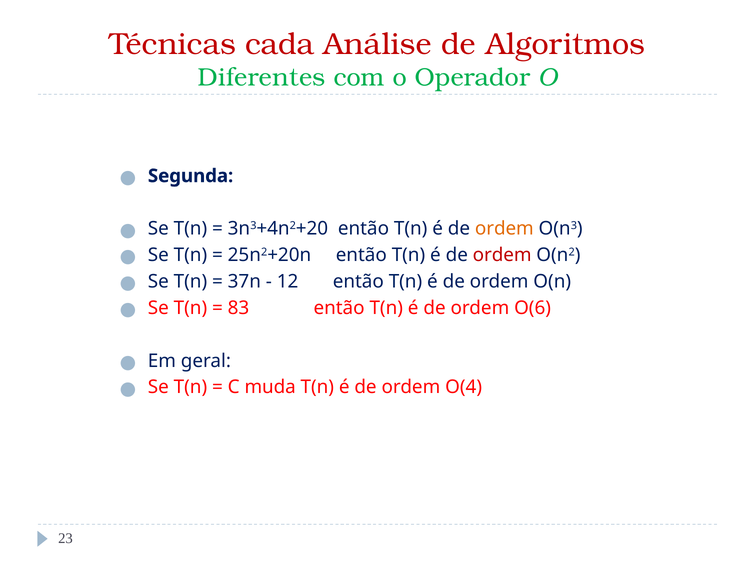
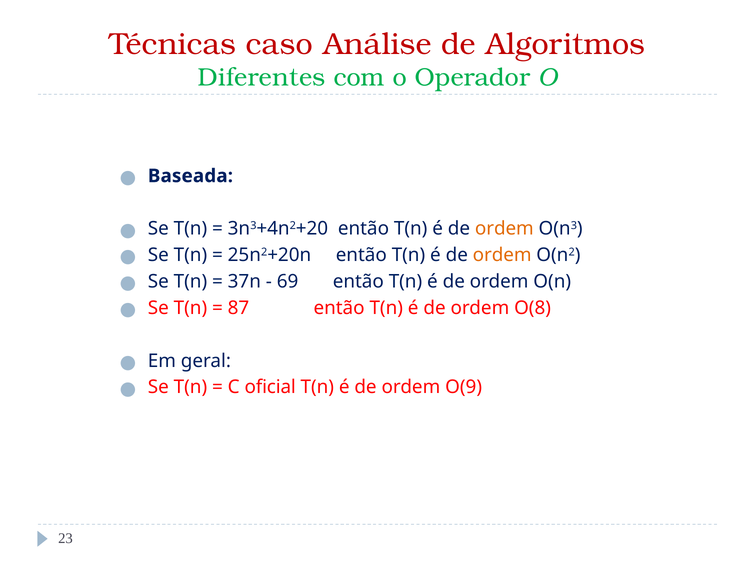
cada: cada -> caso (279, 44)
Segunda: Segunda -> Baseada (190, 176)
ordem colour: red -> orange (502, 255)
12: 12 -> 69 (288, 282)
83: 83 -> 87 (238, 308)
O(6: O(6 -> O(8 (533, 308)
muda: muda -> oficial (270, 387)
O(4: O(4 -> O(9 (464, 387)
